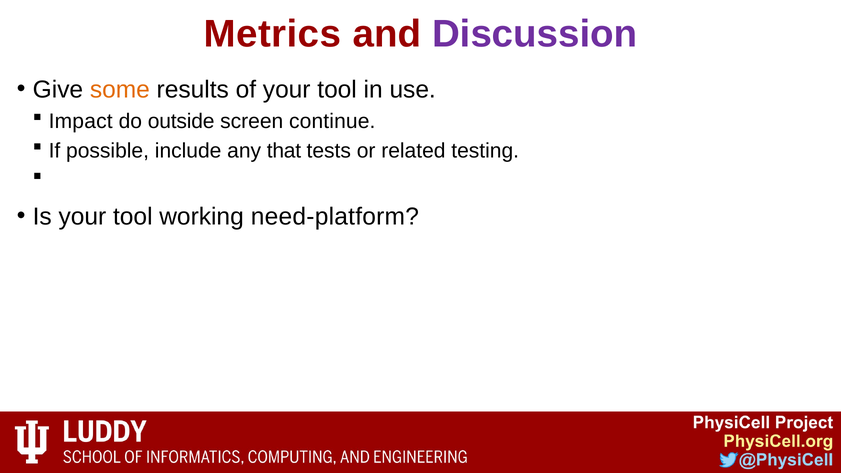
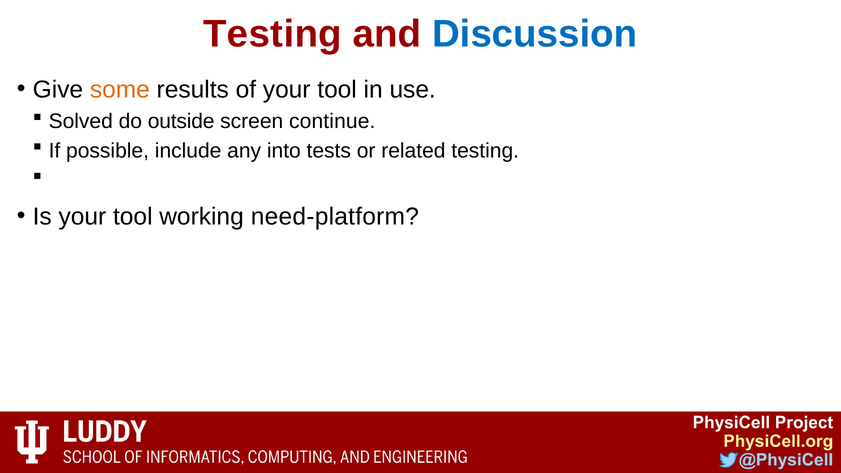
Metrics: Metrics -> Testing (272, 34)
Discussion colour: purple -> blue (535, 34)
Impact: Impact -> Solved (81, 121)
that: that -> into (284, 151)
